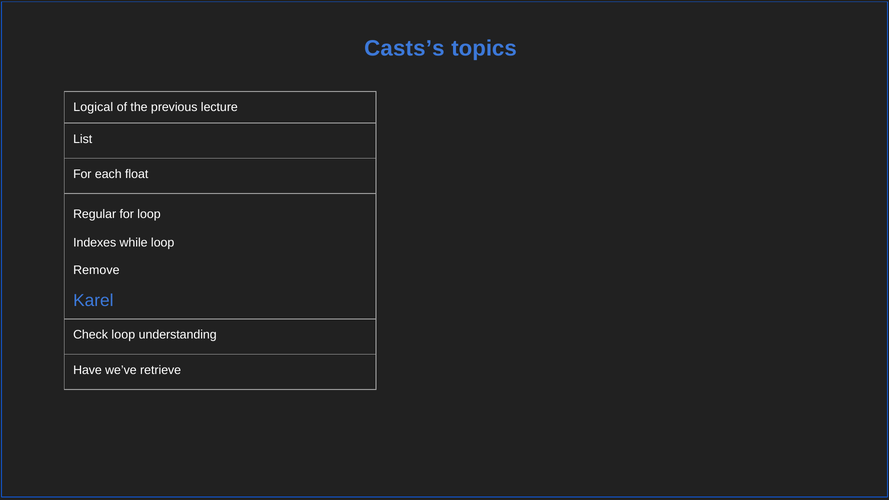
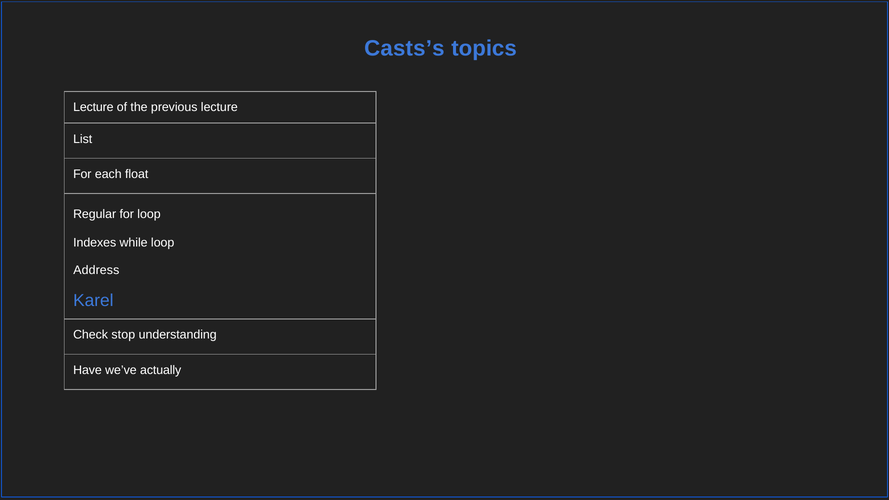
Logical: Logical -> Lecture (93, 107)
Remove: Remove -> Address (96, 270)
Check loop: loop -> stop (123, 335)
retrieve: retrieve -> actually (161, 370)
